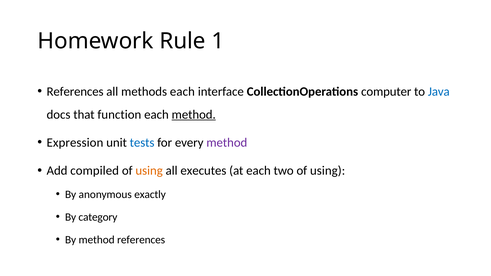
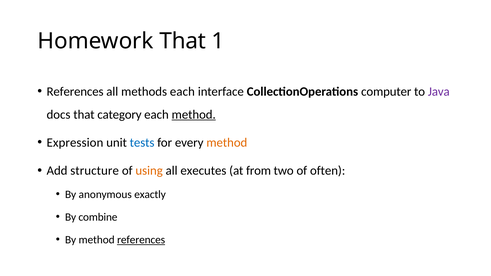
Homework Rule: Rule -> That (183, 41)
Java colour: blue -> purple (439, 92)
function: function -> category (119, 115)
method colour: purple -> orange (227, 143)
compiled: compiled -> structure (95, 171)
at each: each -> from (259, 171)
two of using: using -> often (328, 171)
category: category -> combine (98, 217)
references underline: none -> present (141, 240)
